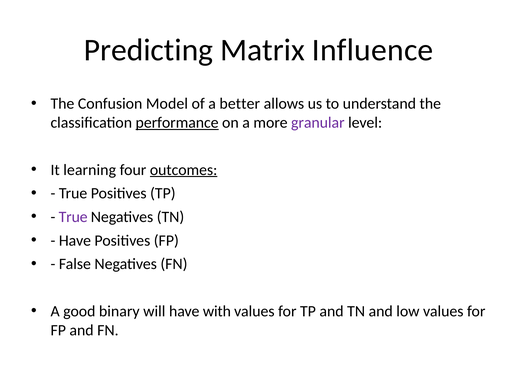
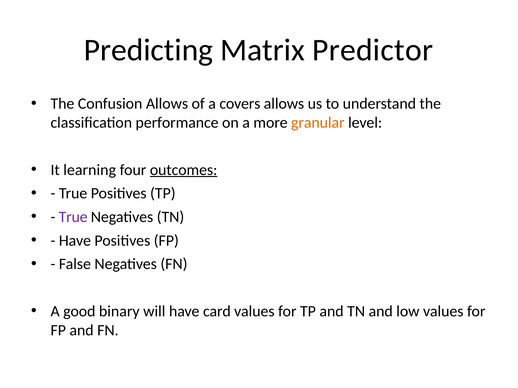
Influence: Influence -> Predictor (373, 50)
Confusion Model: Model -> Allows (167, 104)
better: better -> covers (240, 104)
performance underline: present -> none (177, 123)
granular colour: purple -> orange (318, 123)
with: with -> card (217, 312)
